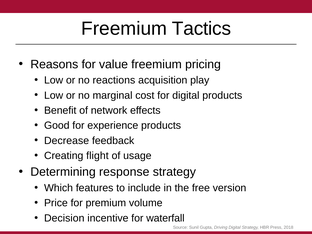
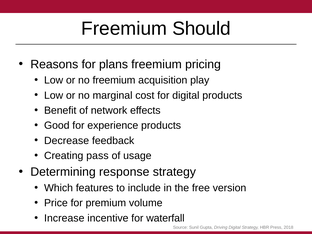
Tactics: Tactics -> Should (202, 29)
value: value -> plans (113, 64)
no reactions: reactions -> freemium (114, 80)
flight: flight -> pass (97, 156)
Decision: Decision -> Increase (64, 218)
